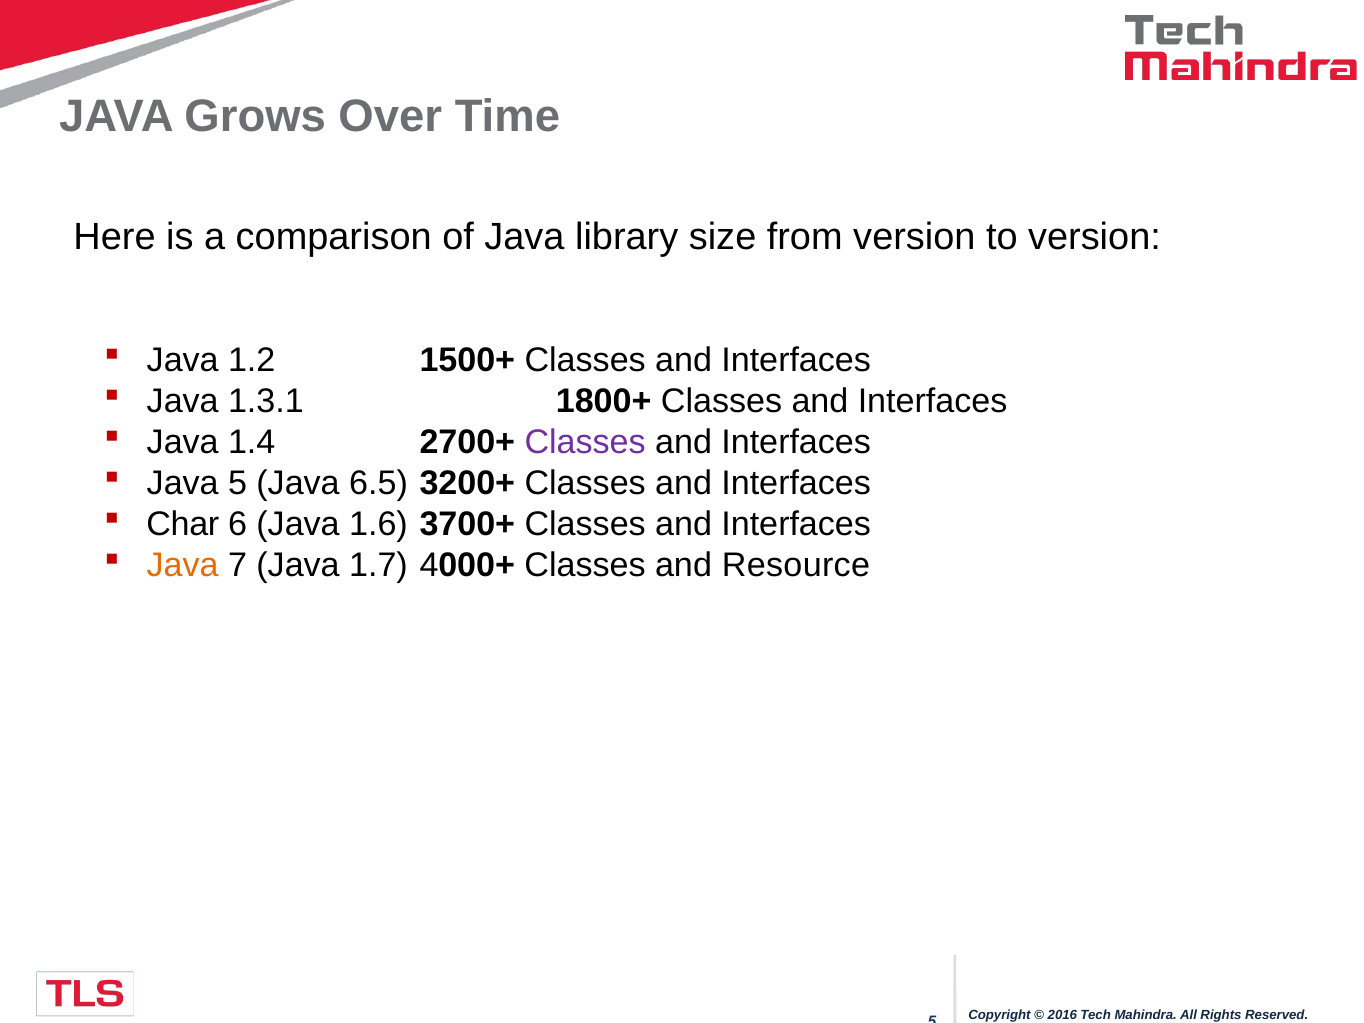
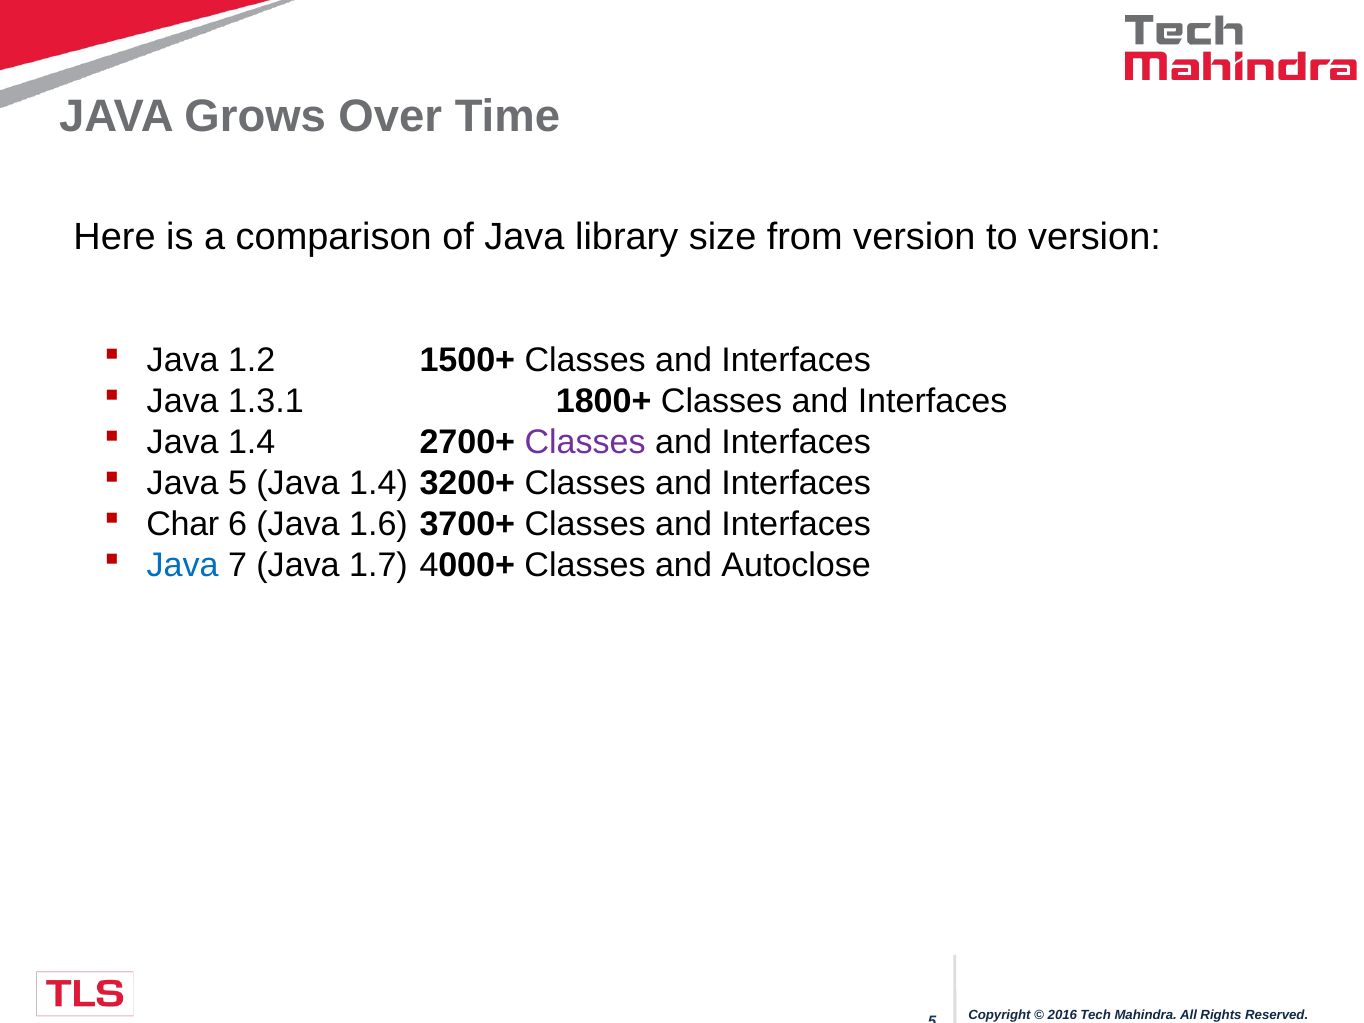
5 Java 6.5: 6.5 -> 1.4 (379, 483)
Java colour: orange -> blue (183, 565)
Resource: Resource -> Autoclose (796, 565)
